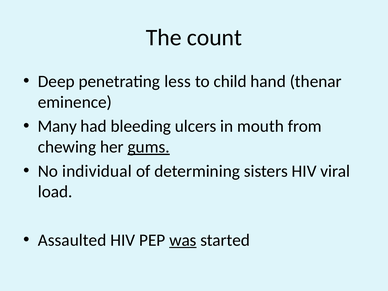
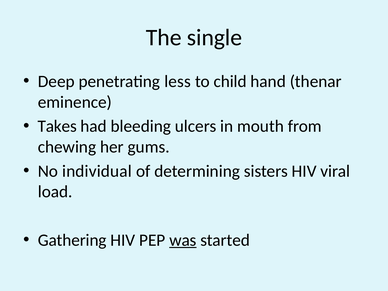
count: count -> single (215, 38)
Many: Many -> Takes (57, 126)
gums underline: present -> none (149, 147)
Assaulted: Assaulted -> Gathering (72, 240)
